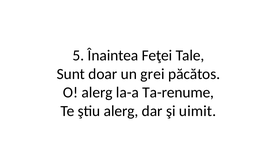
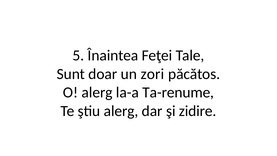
grei: grei -> zori (152, 74)
uimit: uimit -> zidire (198, 111)
